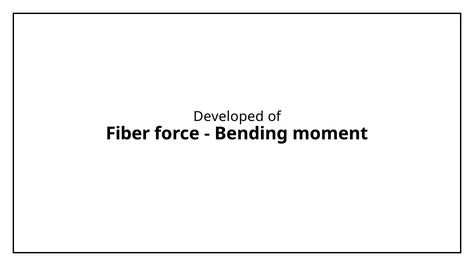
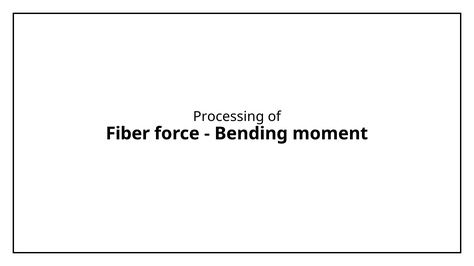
Developed: Developed -> Processing (229, 117)
